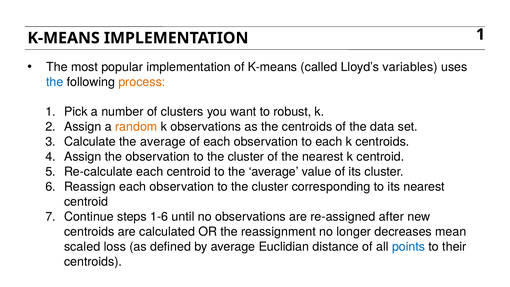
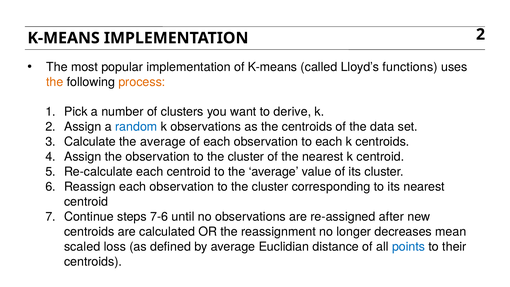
IMPLEMENTATION 1: 1 -> 2 (481, 34)
variables: variables -> functions (410, 67)
the colour: blue -> orange (55, 82)
robust: robust -> derive (292, 112)
random colour: orange -> blue (136, 127)
1-6: 1-6 -> 7-6 (159, 216)
